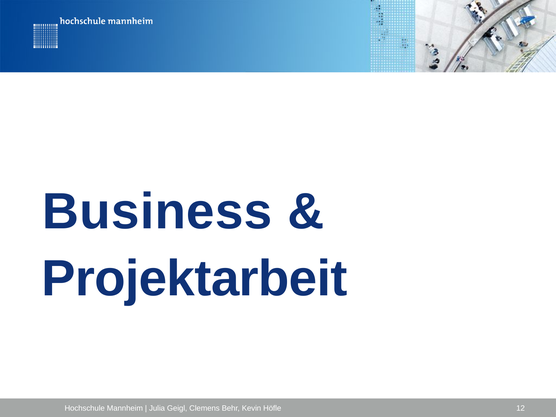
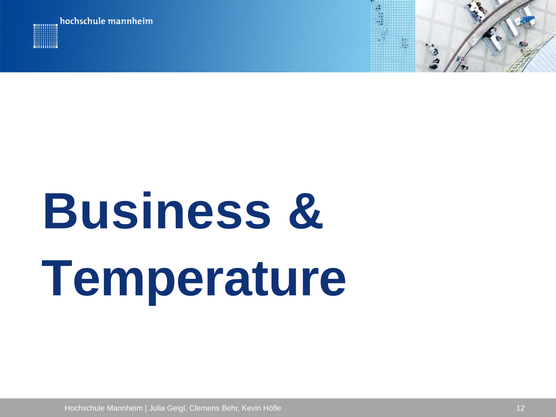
Projektarbeit: Projektarbeit -> Temperature (194, 279)
